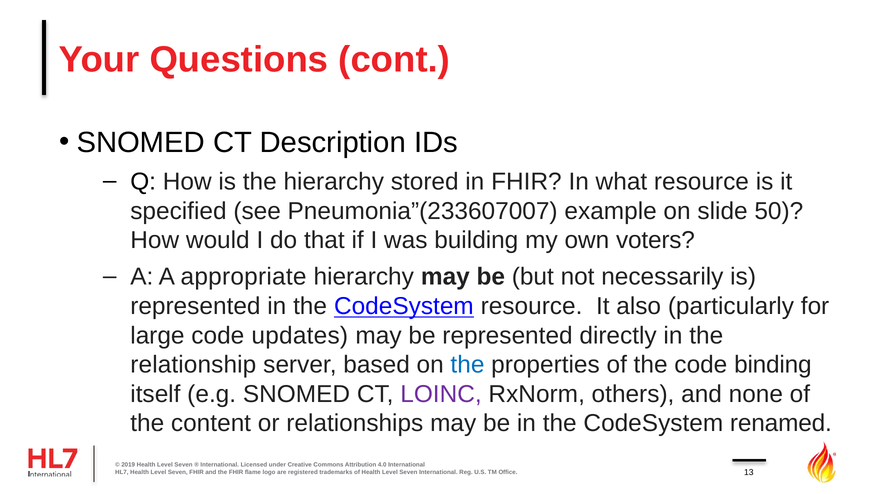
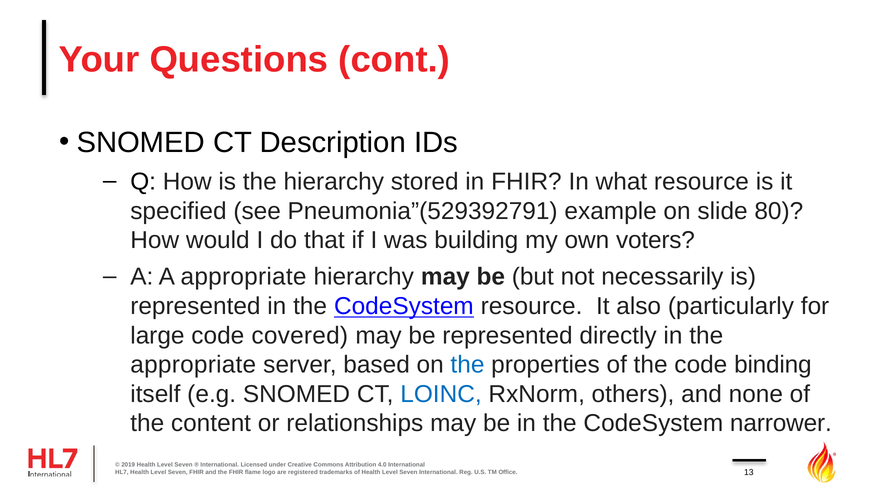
Pneumonia”(233607007: Pneumonia”(233607007 -> Pneumonia”(529392791 (423, 211)
50: 50 -> 80 (779, 211)
updates: updates -> covered (300, 335)
relationship: relationship -> appropriate (193, 365)
LOINC colour: purple -> blue (441, 394)
renamed: renamed -> narrower (781, 423)
